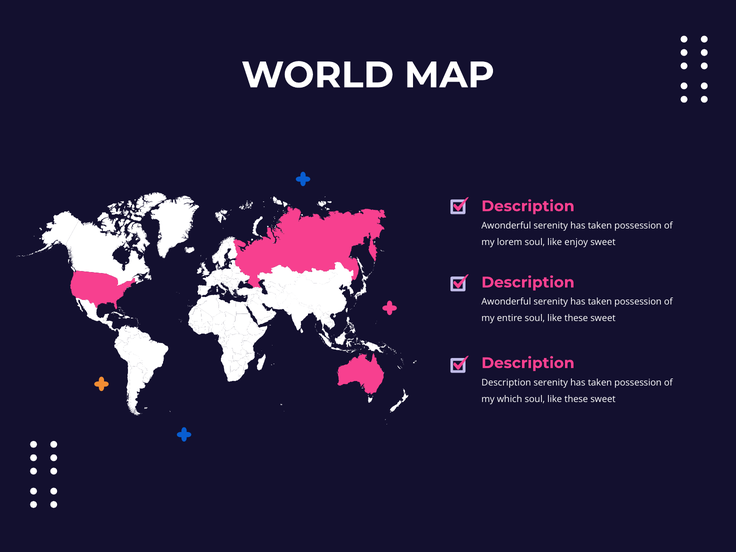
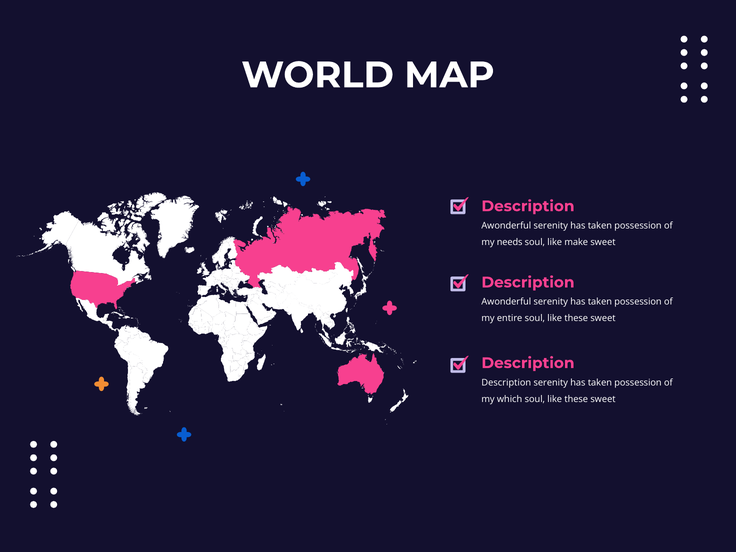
lorem: lorem -> needs (510, 242)
enjoy: enjoy -> make (576, 242)
